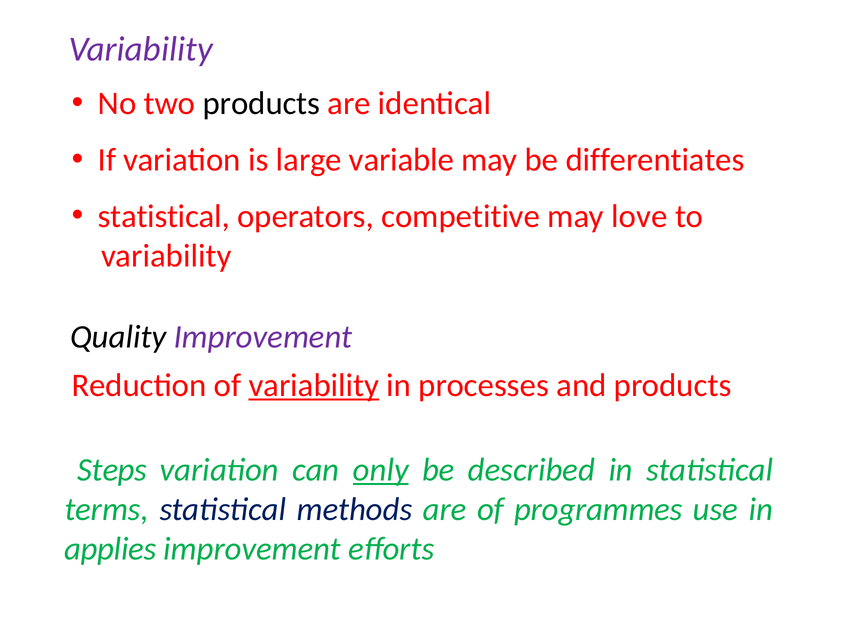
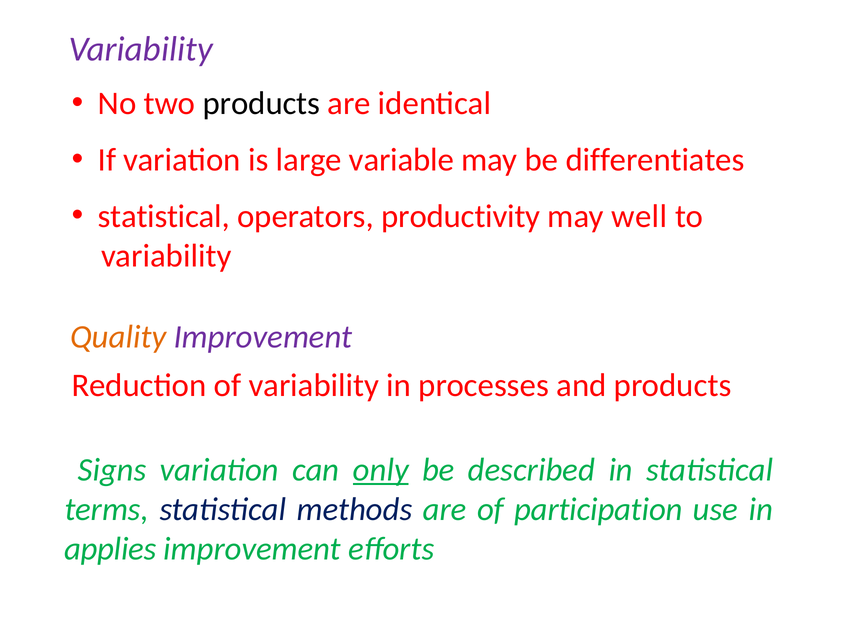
competitive: competitive -> productivity (461, 216)
love: love -> well (639, 216)
Quality colour: black -> orange (118, 337)
variability underline: present -> none (314, 385)
Steps: Steps -> Signs (112, 470)
programmes: programmes -> participation (598, 509)
